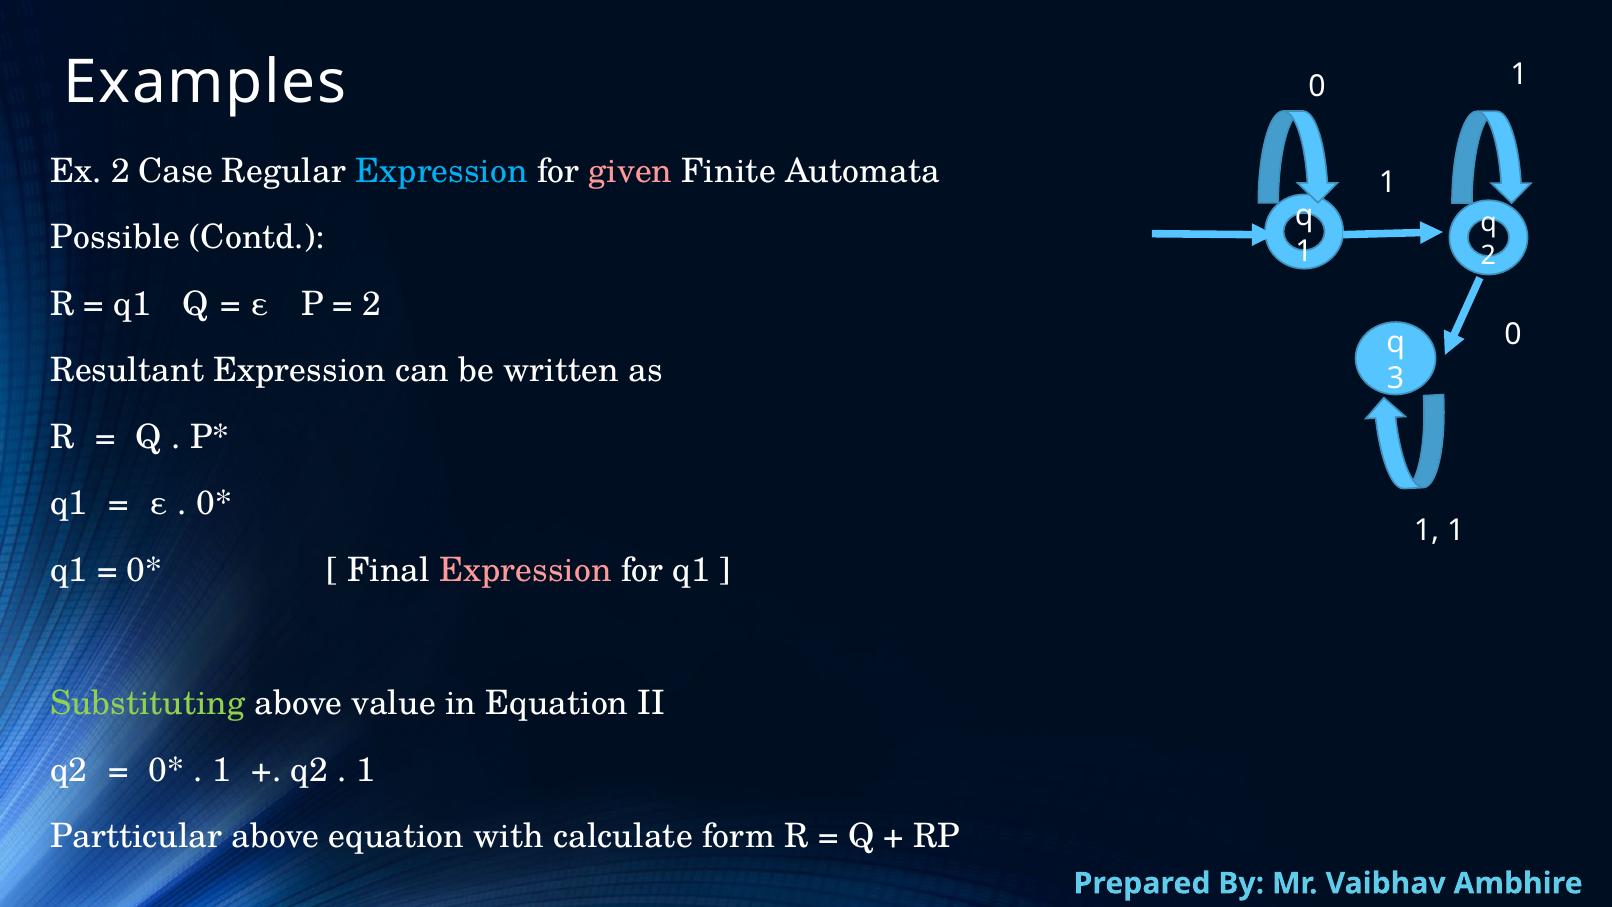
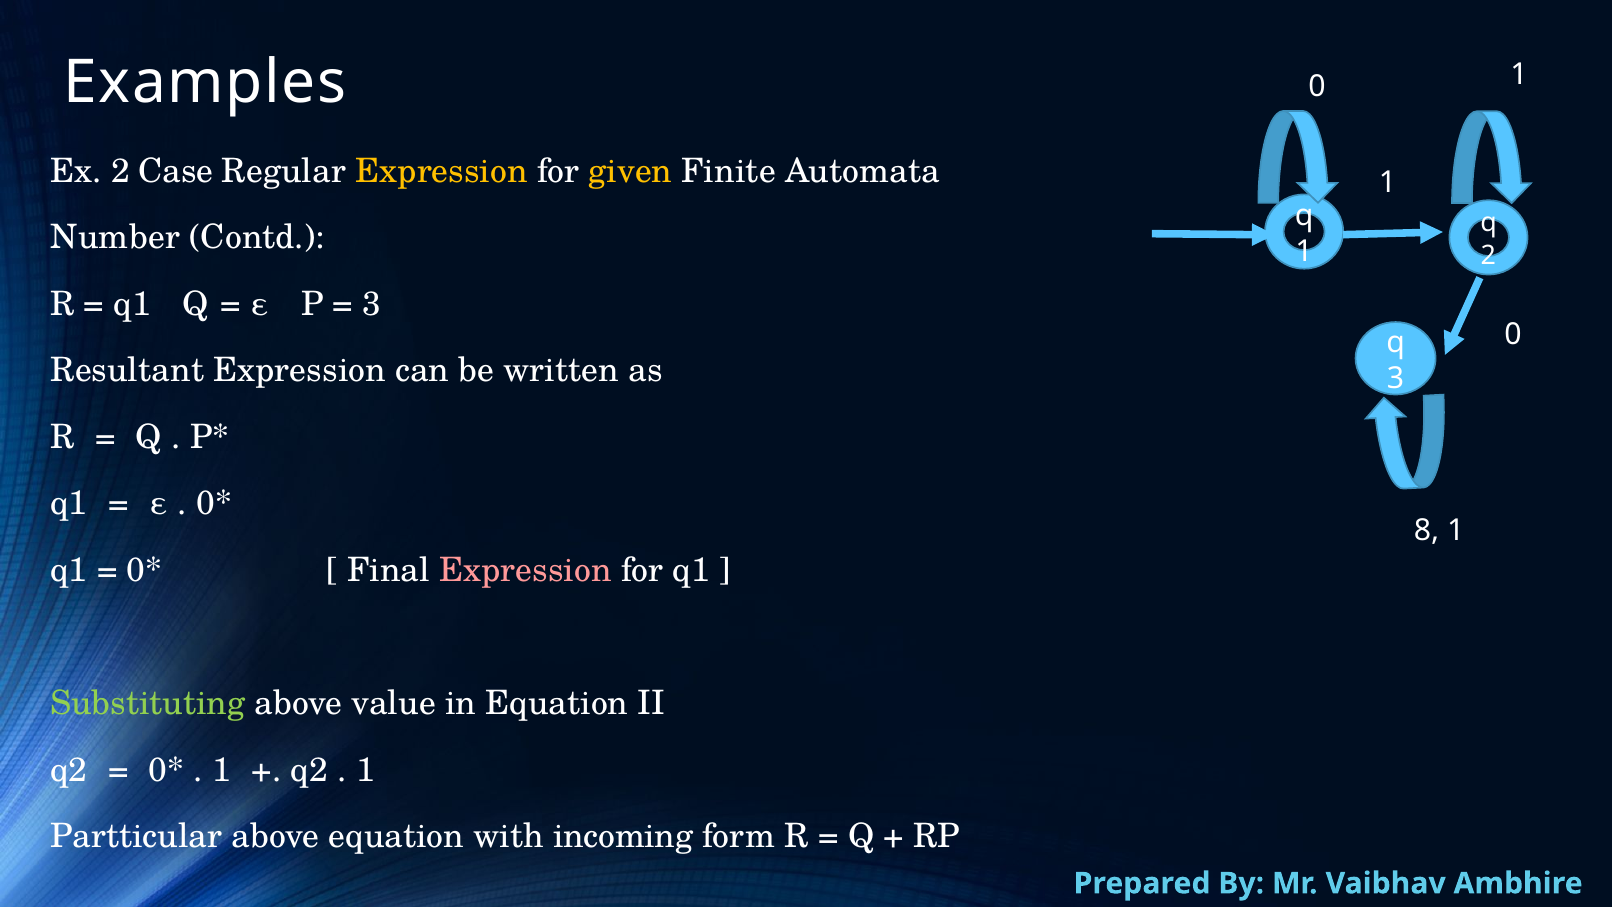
Expression colour: light blue -> yellow (442, 171)
given colour: pink -> yellow (631, 171)
Possible: Possible -> Number (115, 238)
2: 2 -> 3 (372, 304)
1: 1 -> 8 (1427, 531)
calculate: calculate -> incoming (623, 837)
